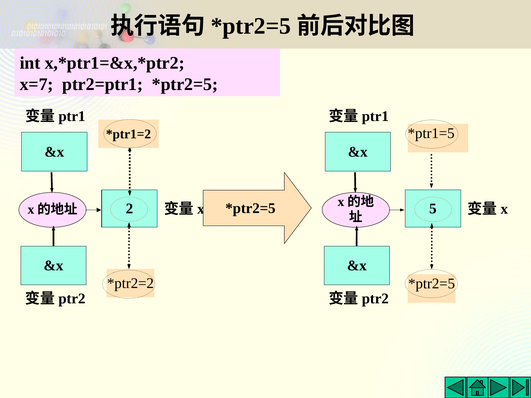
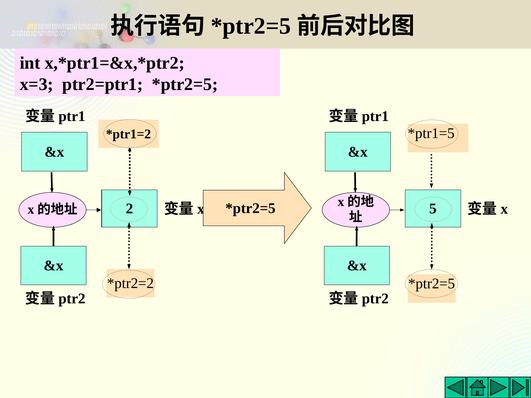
x=7: x=7 -> x=3 (37, 84)
